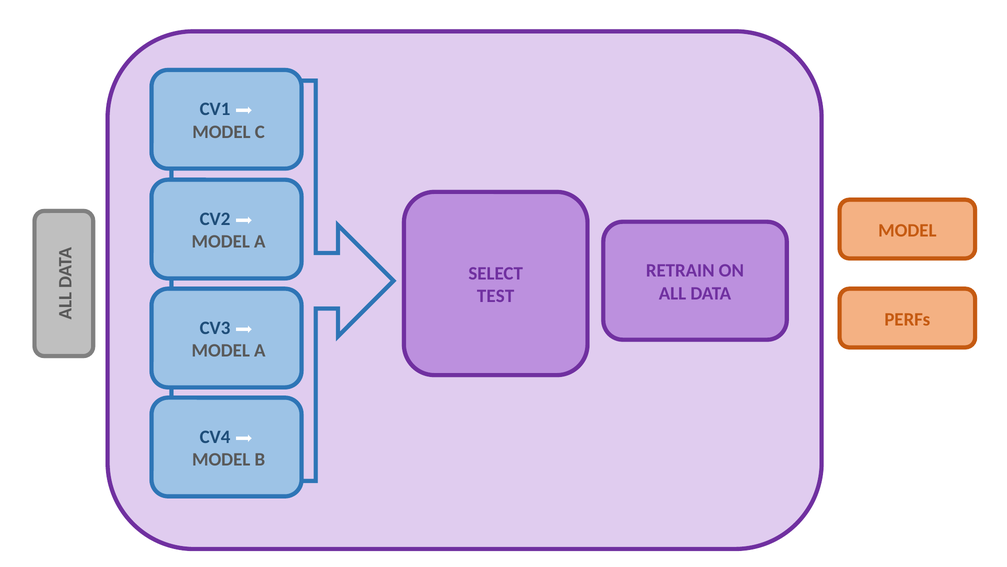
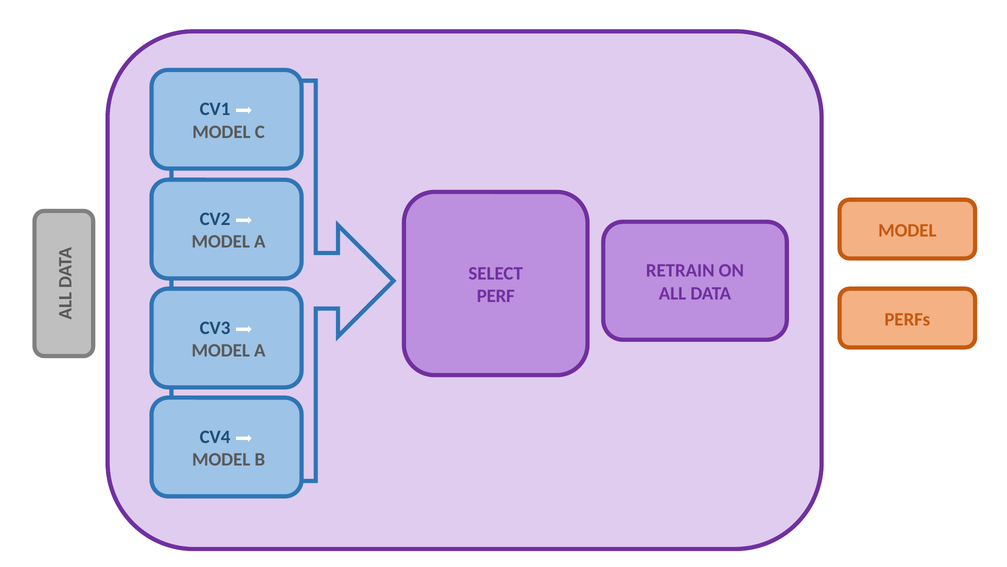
TEST: TEST -> PERF (496, 296)
